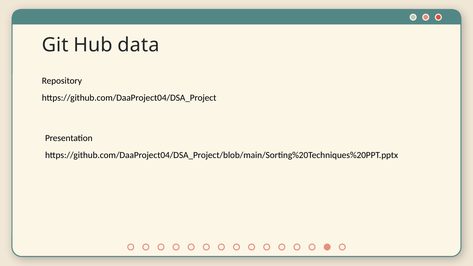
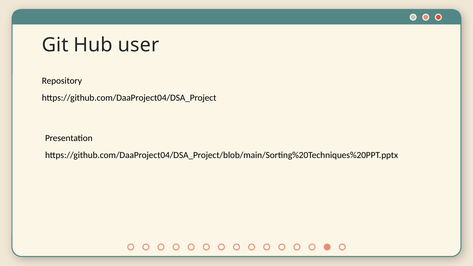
data: data -> user (139, 45)
